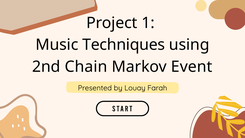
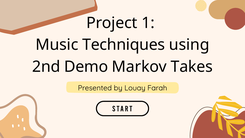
Chain: Chain -> Demo (86, 67)
Event: Event -> Takes (192, 67)
